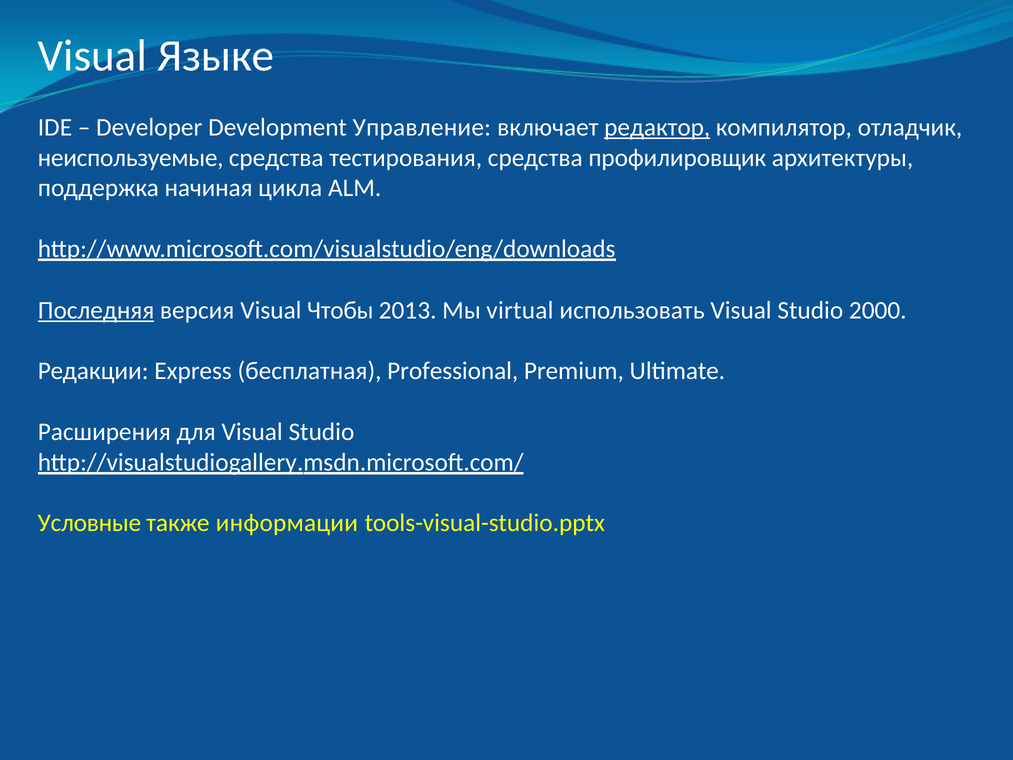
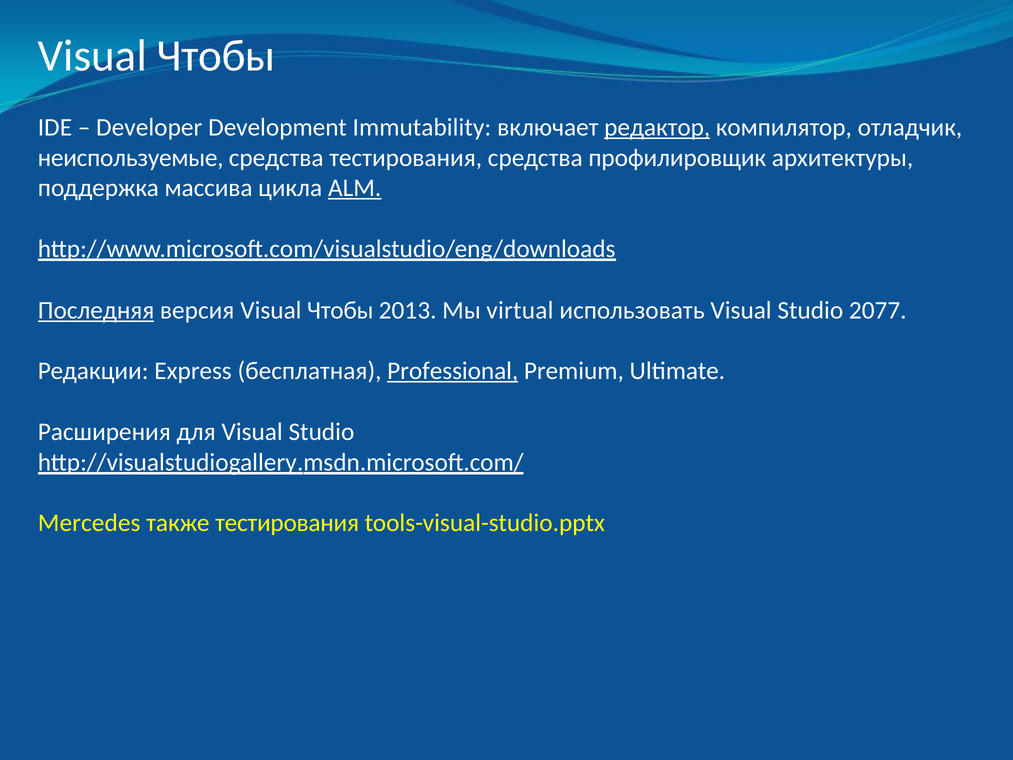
Языке: Языке -> Чтобы (216, 56)
Управление: Управление -> Immutability (422, 127)
начиная: начиная -> массива (209, 188)
ALM underline: none -> present (355, 188)
2000: 2000 -> 2077 (878, 310)
Professional underline: none -> present (453, 371)
Условные: Условные -> Mercedes (89, 523)
также информации: информации -> тестирования (287, 523)
